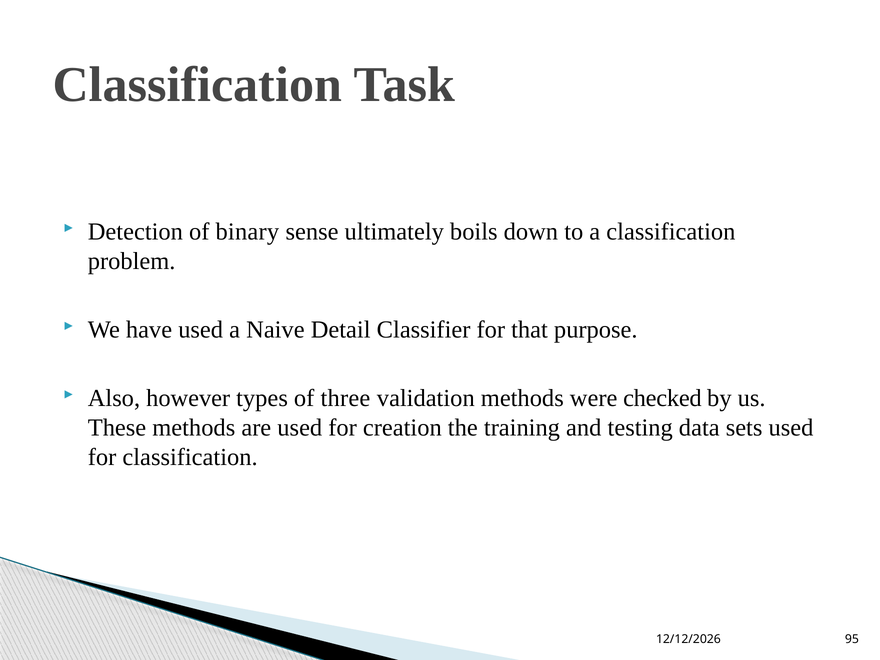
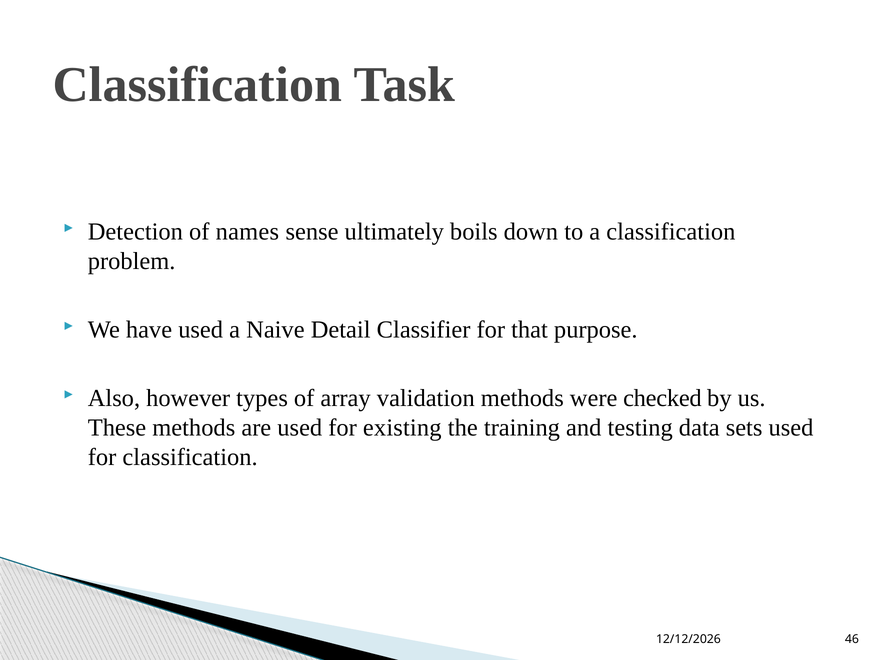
binary: binary -> names (247, 232)
three: three -> array (346, 398)
creation: creation -> existing (402, 428)
95: 95 -> 46 (852, 639)
